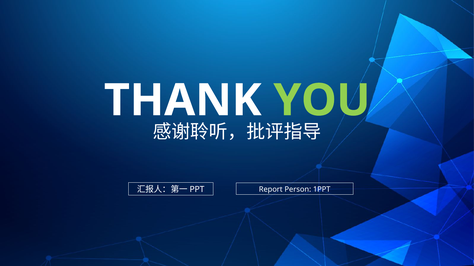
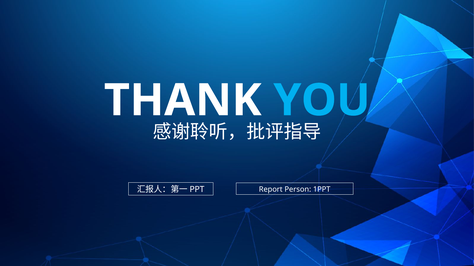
YOU colour: light green -> light blue (322, 101)
